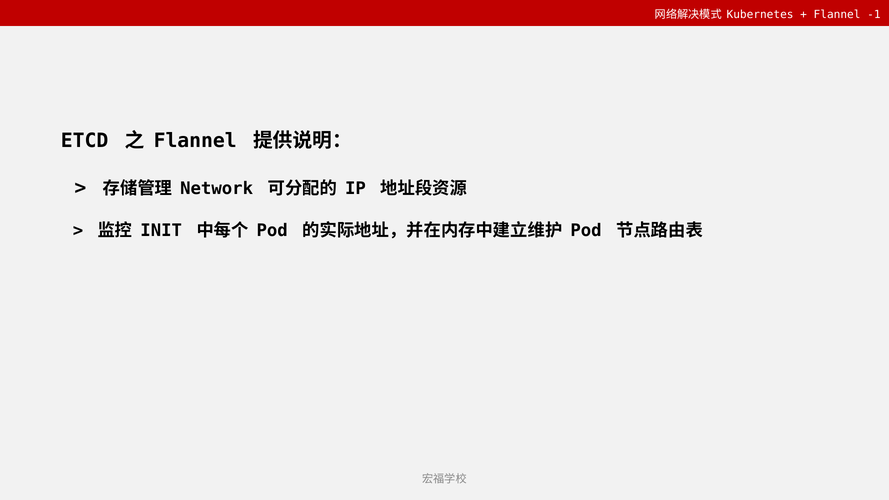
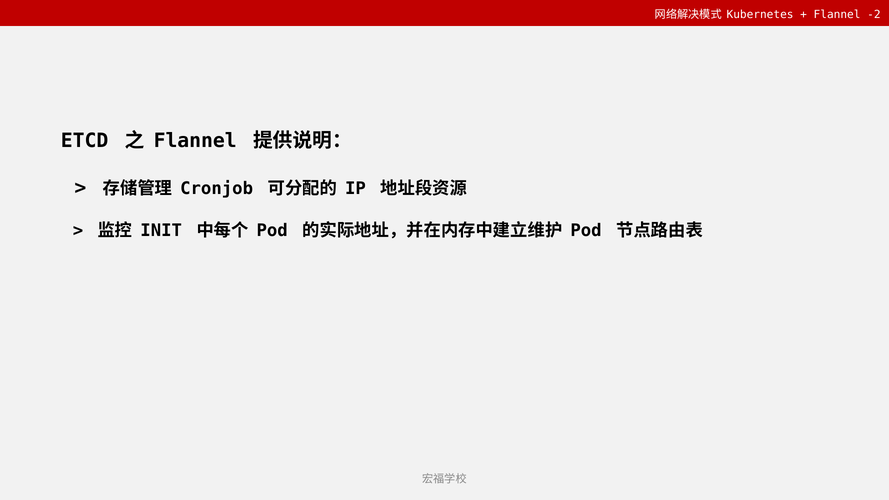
-1: -1 -> -2 (874, 15)
Network: Network -> Cronjob (217, 189)
